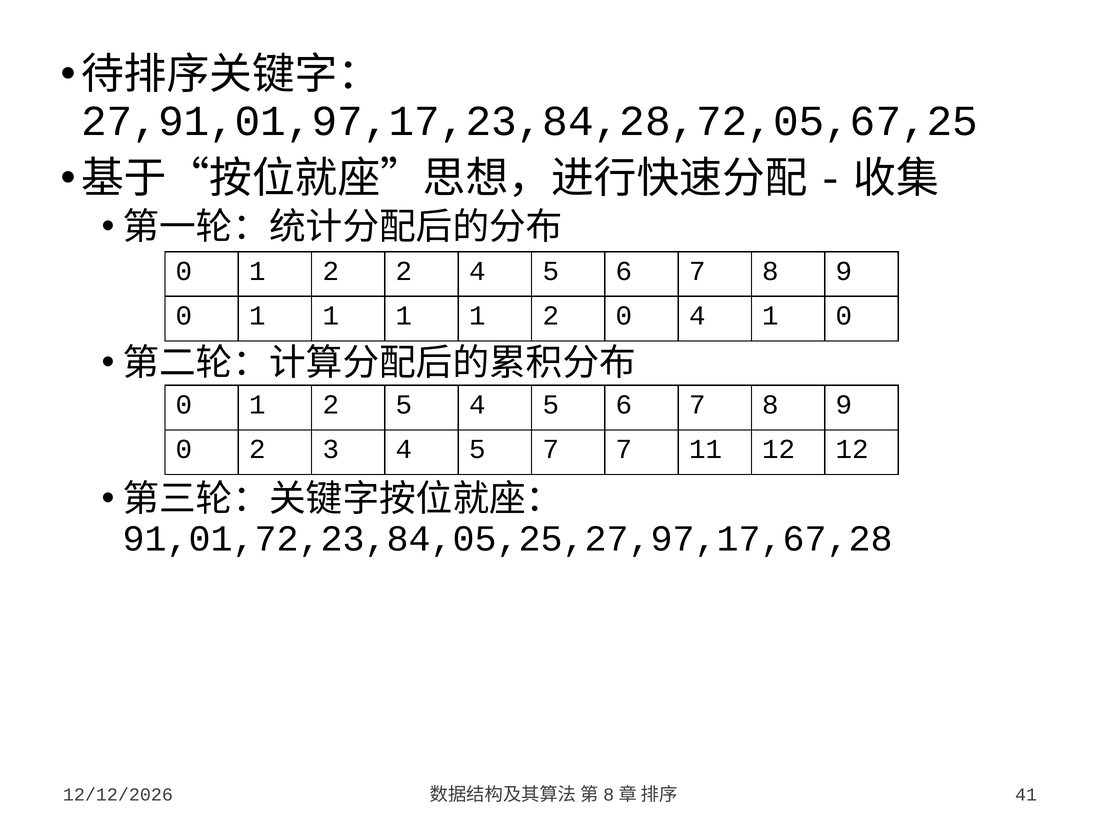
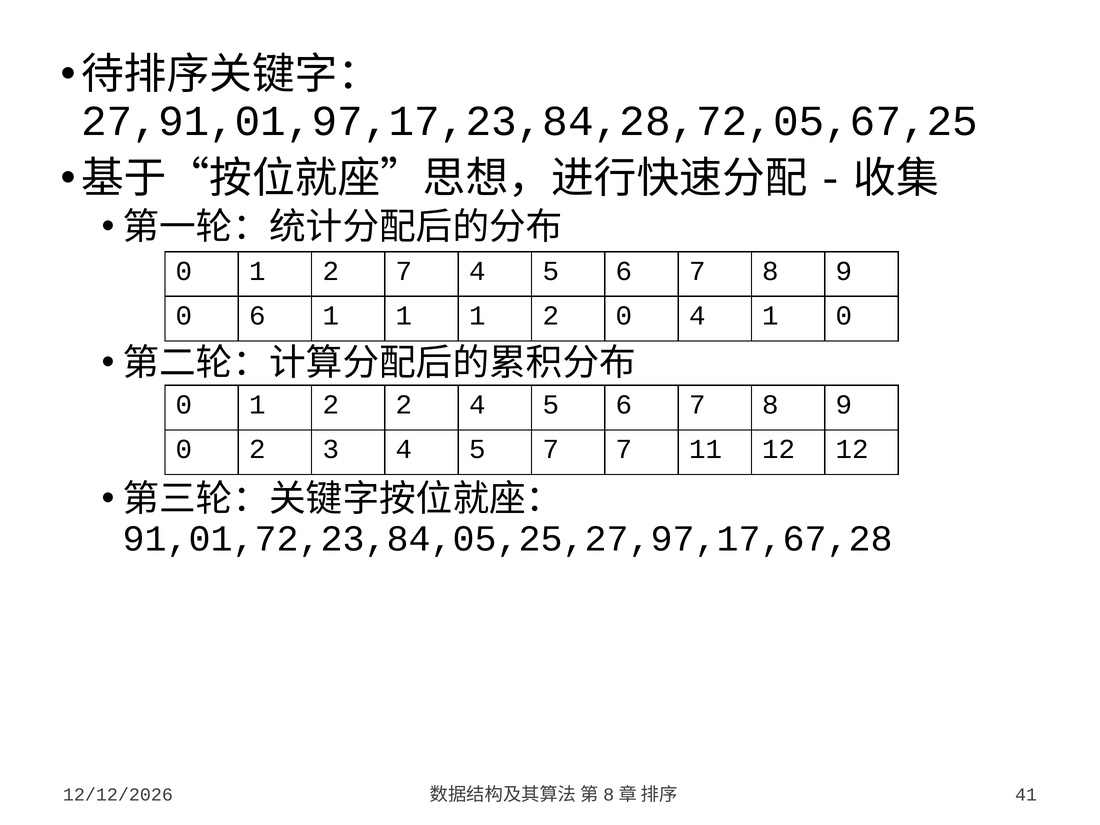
2 2: 2 -> 7 (404, 271)
1: 1 -> 6 (257, 316)
2 5: 5 -> 2 (404, 405)
